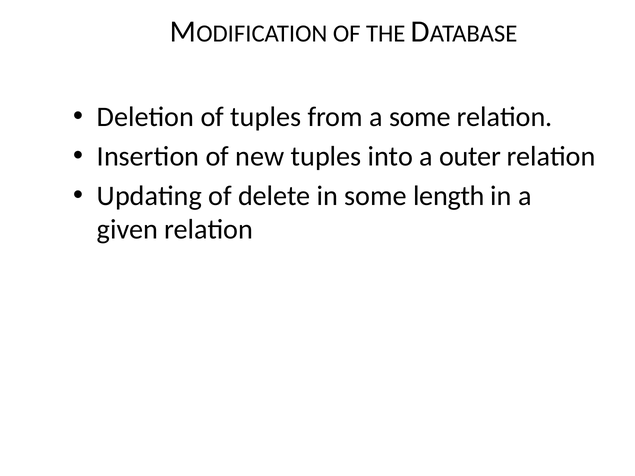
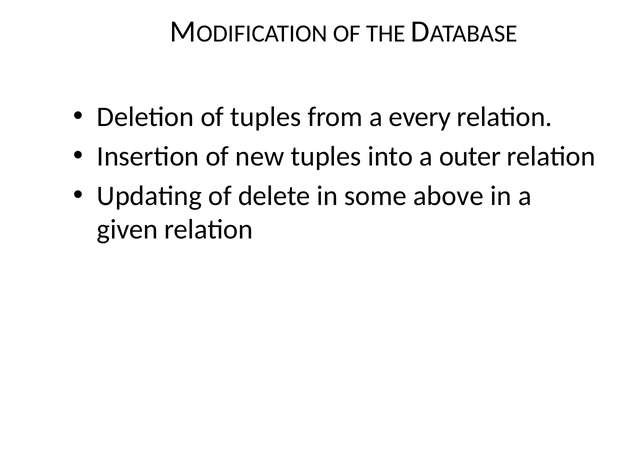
a some: some -> every (420, 117)
length: length -> above (449, 196)
